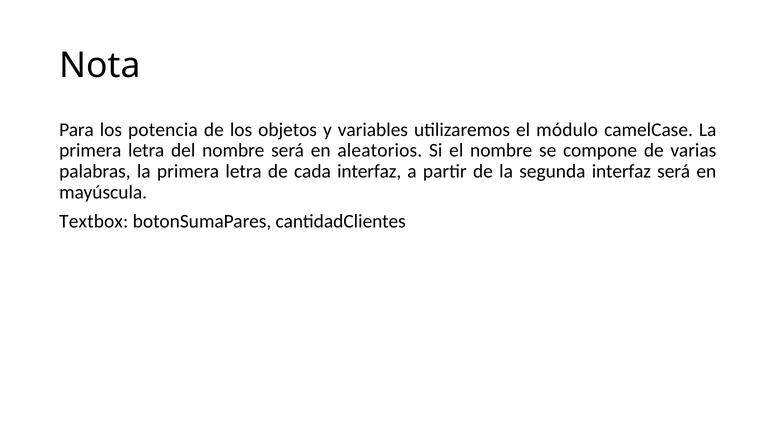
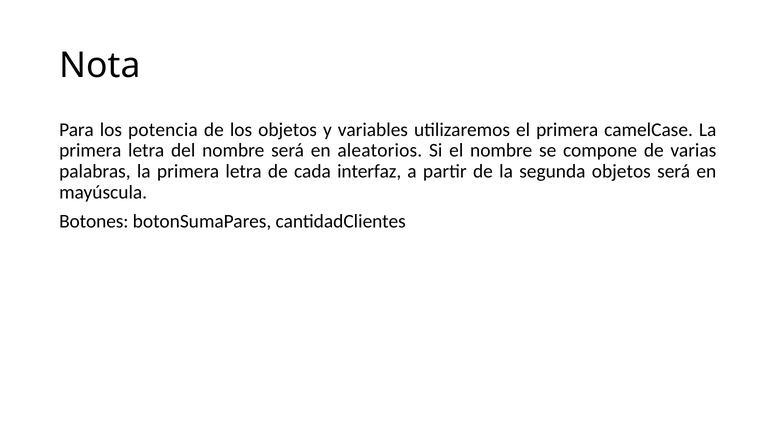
el módulo: módulo -> primera (567, 129)
segunda interfaz: interfaz -> objetos (621, 171)
Textbox: Textbox -> Botones (94, 221)
